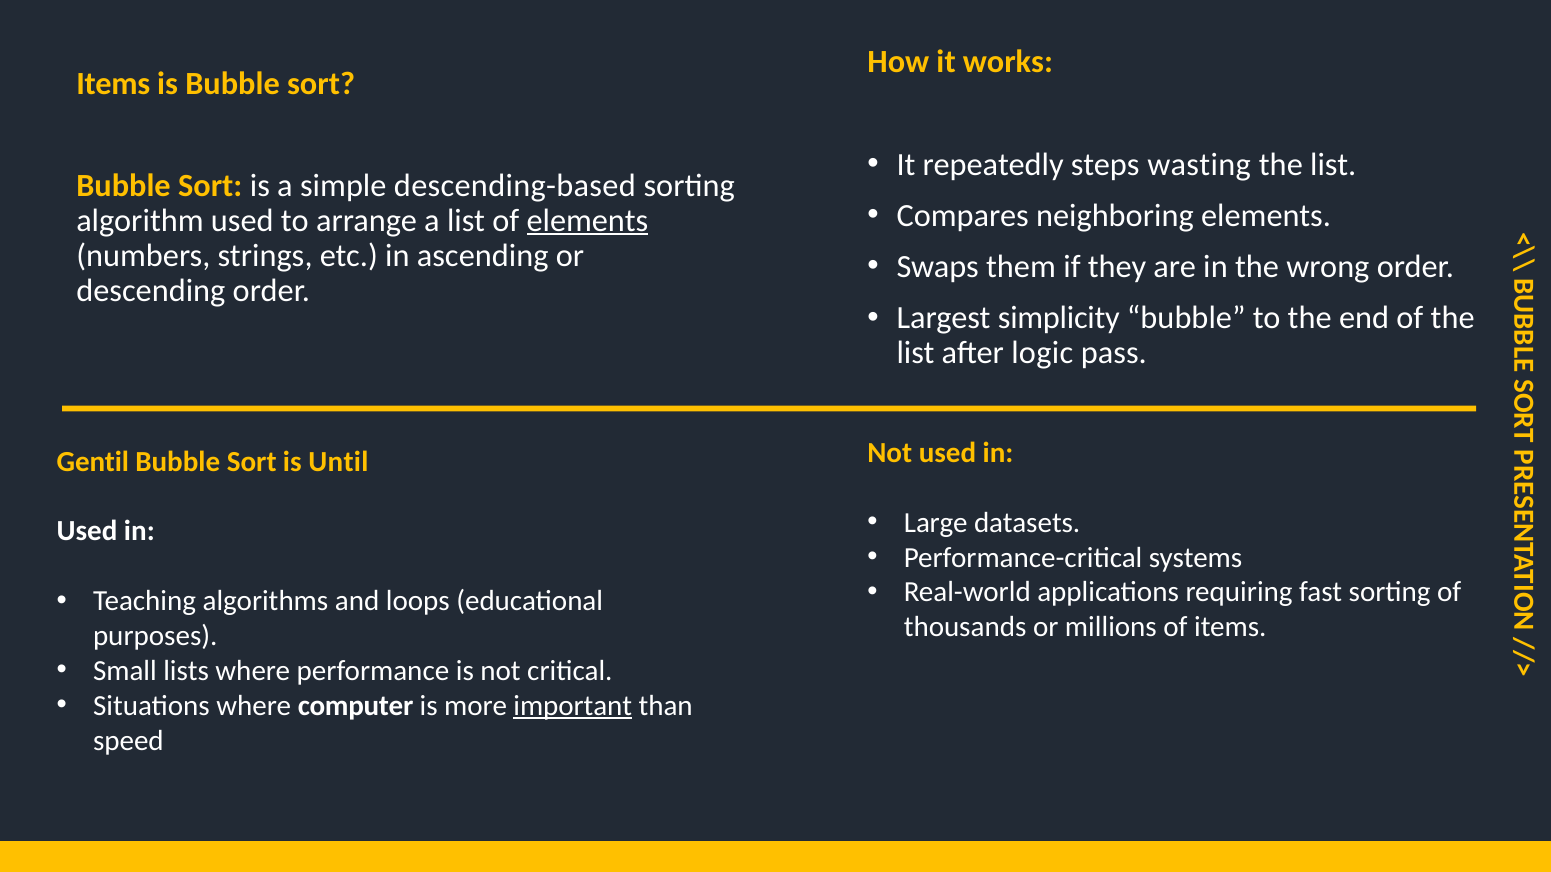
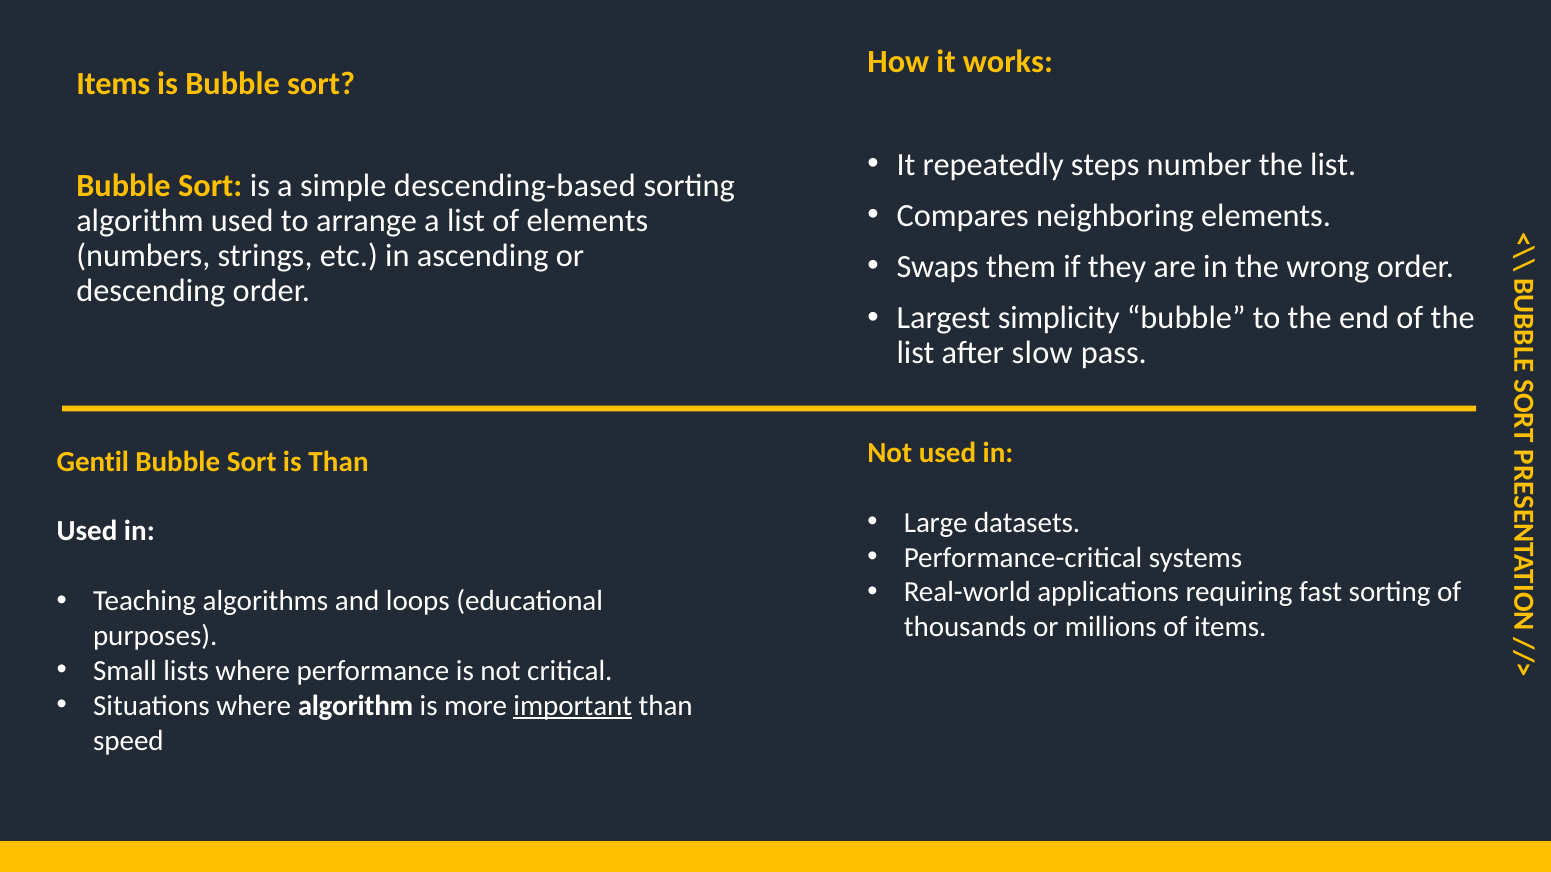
wasting: wasting -> number (1199, 165)
elements underline: present -> none (587, 221)
logic: logic -> slow (1042, 353)
is Until: Until -> Than (339, 462)
where computer: computer -> algorithm (356, 706)
